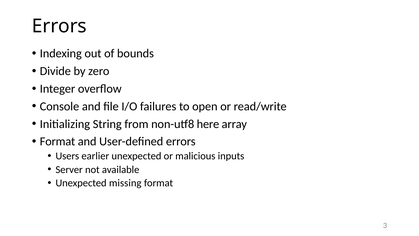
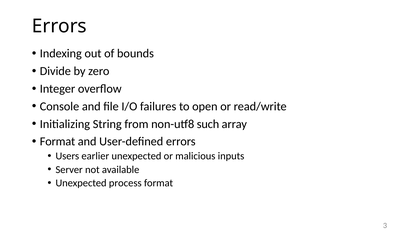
here: here -> such (208, 124)
missing: missing -> process (125, 183)
